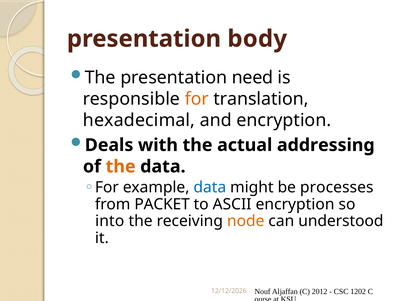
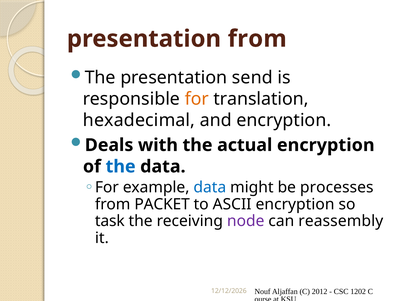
presentation body: body -> from (257, 39)
need: need -> send (252, 77)
actual addressing: addressing -> encryption (326, 145)
the colour: orange -> blue (121, 166)
into: into -> task (110, 221)
node colour: orange -> purple (246, 221)
understood: understood -> reassembly (341, 221)
